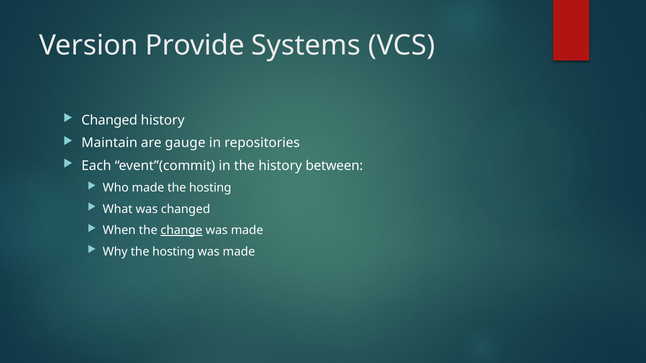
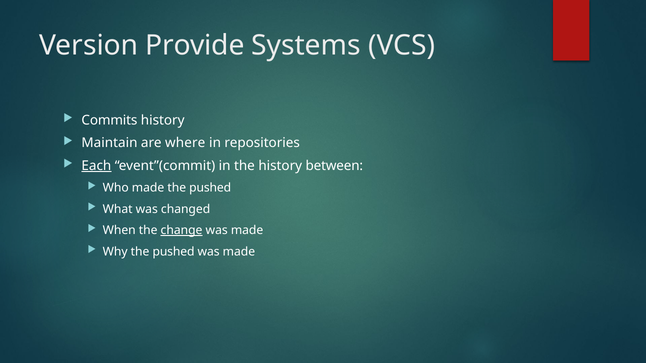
Changed: Changed -> Commits (109, 120)
gauge: gauge -> where (185, 143)
Each underline: none -> present (96, 166)
made the hosting: hosting -> pushed (210, 188)
Why the hosting: hosting -> pushed (173, 252)
